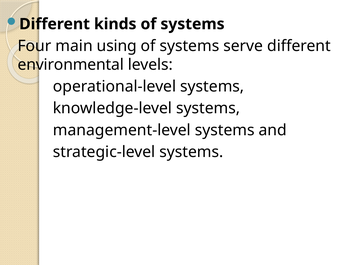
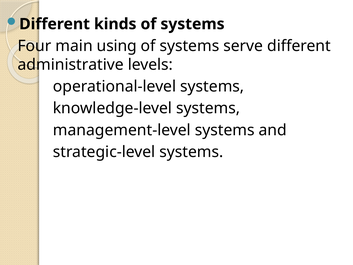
environmental: environmental -> administrative (71, 65)
